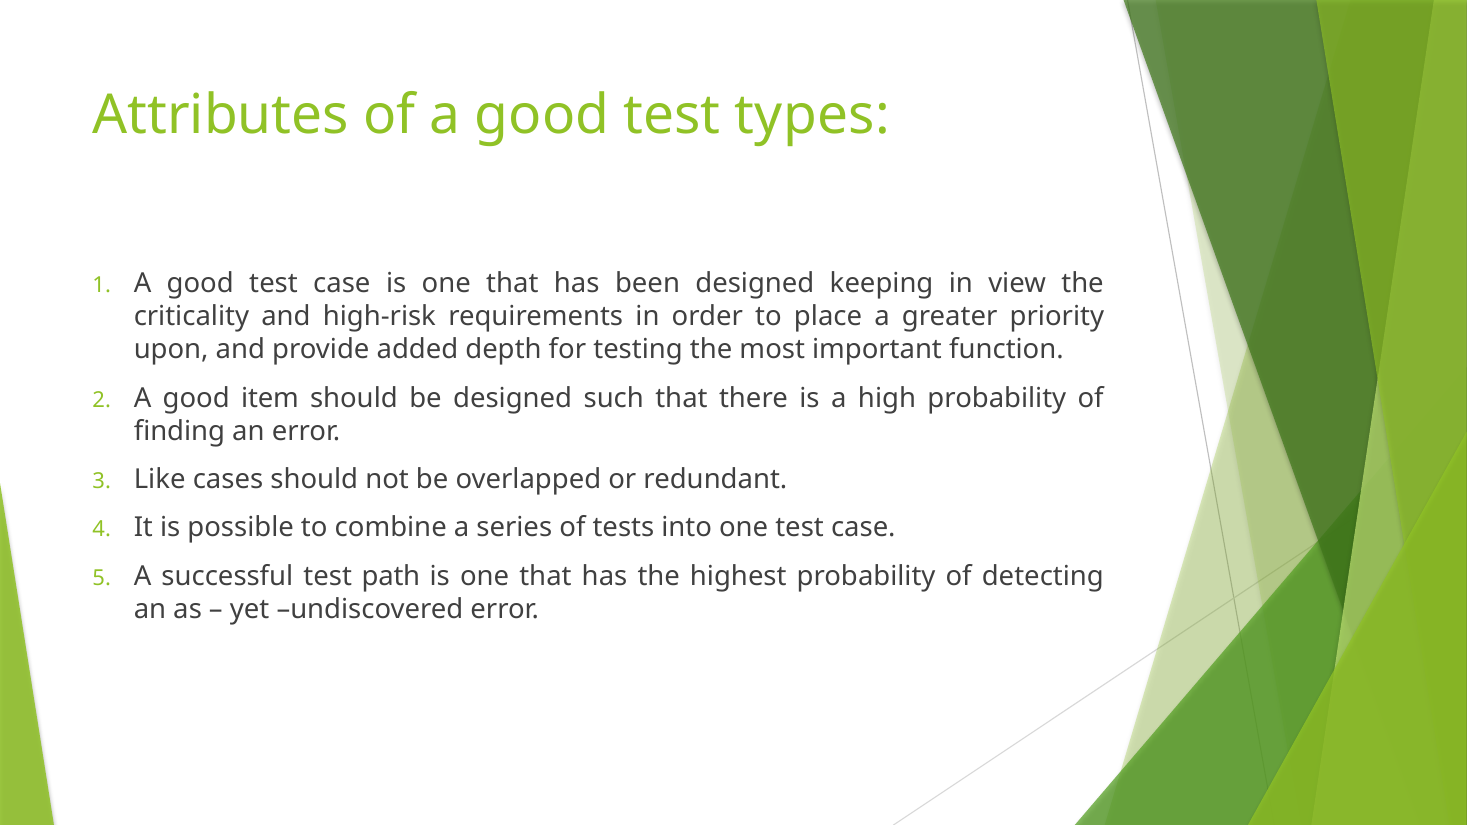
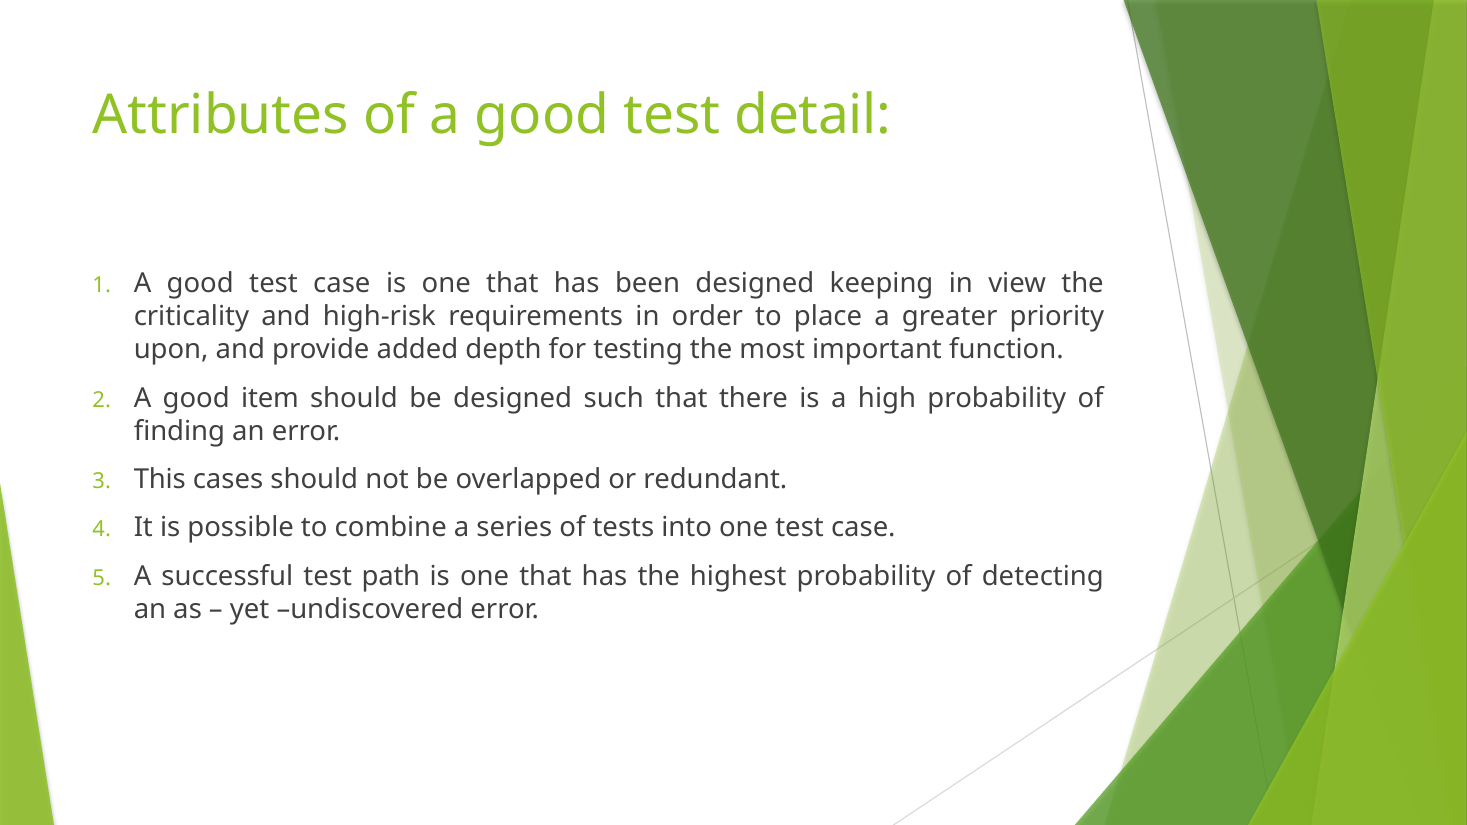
types: types -> detail (813, 116)
Like: Like -> This (160, 480)
